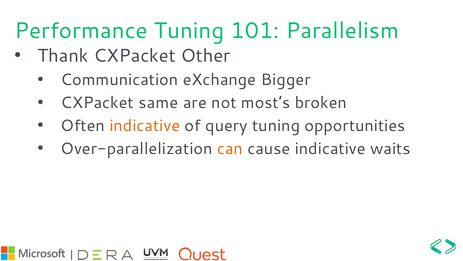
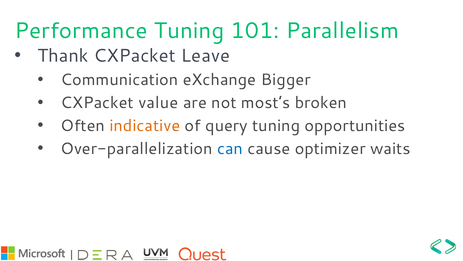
Other: Other -> Leave (206, 56)
same: same -> value (158, 103)
can colour: orange -> blue (230, 148)
cause indicative: indicative -> optimizer (330, 148)
